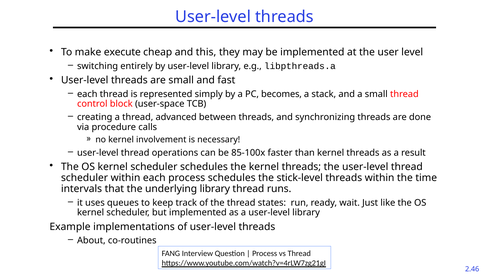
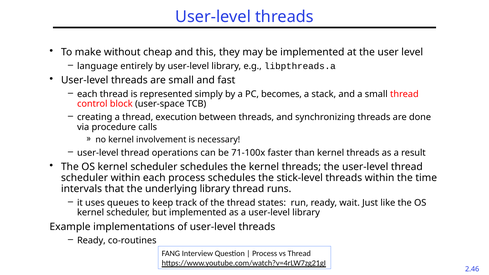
execute: execute -> without (122, 52)
switching: switching -> language (98, 66)
advanced: advanced -> execution (176, 117)
85-100x: 85-100x -> 71-100x (248, 153)
About: About -> Ready (91, 241)
